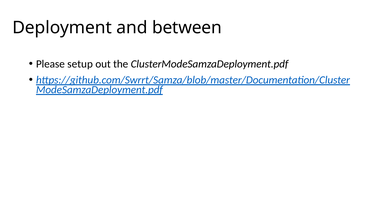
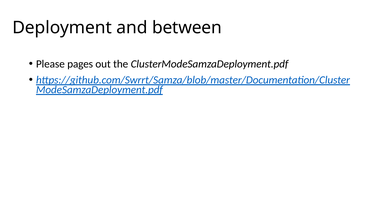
setup: setup -> pages (80, 64)
